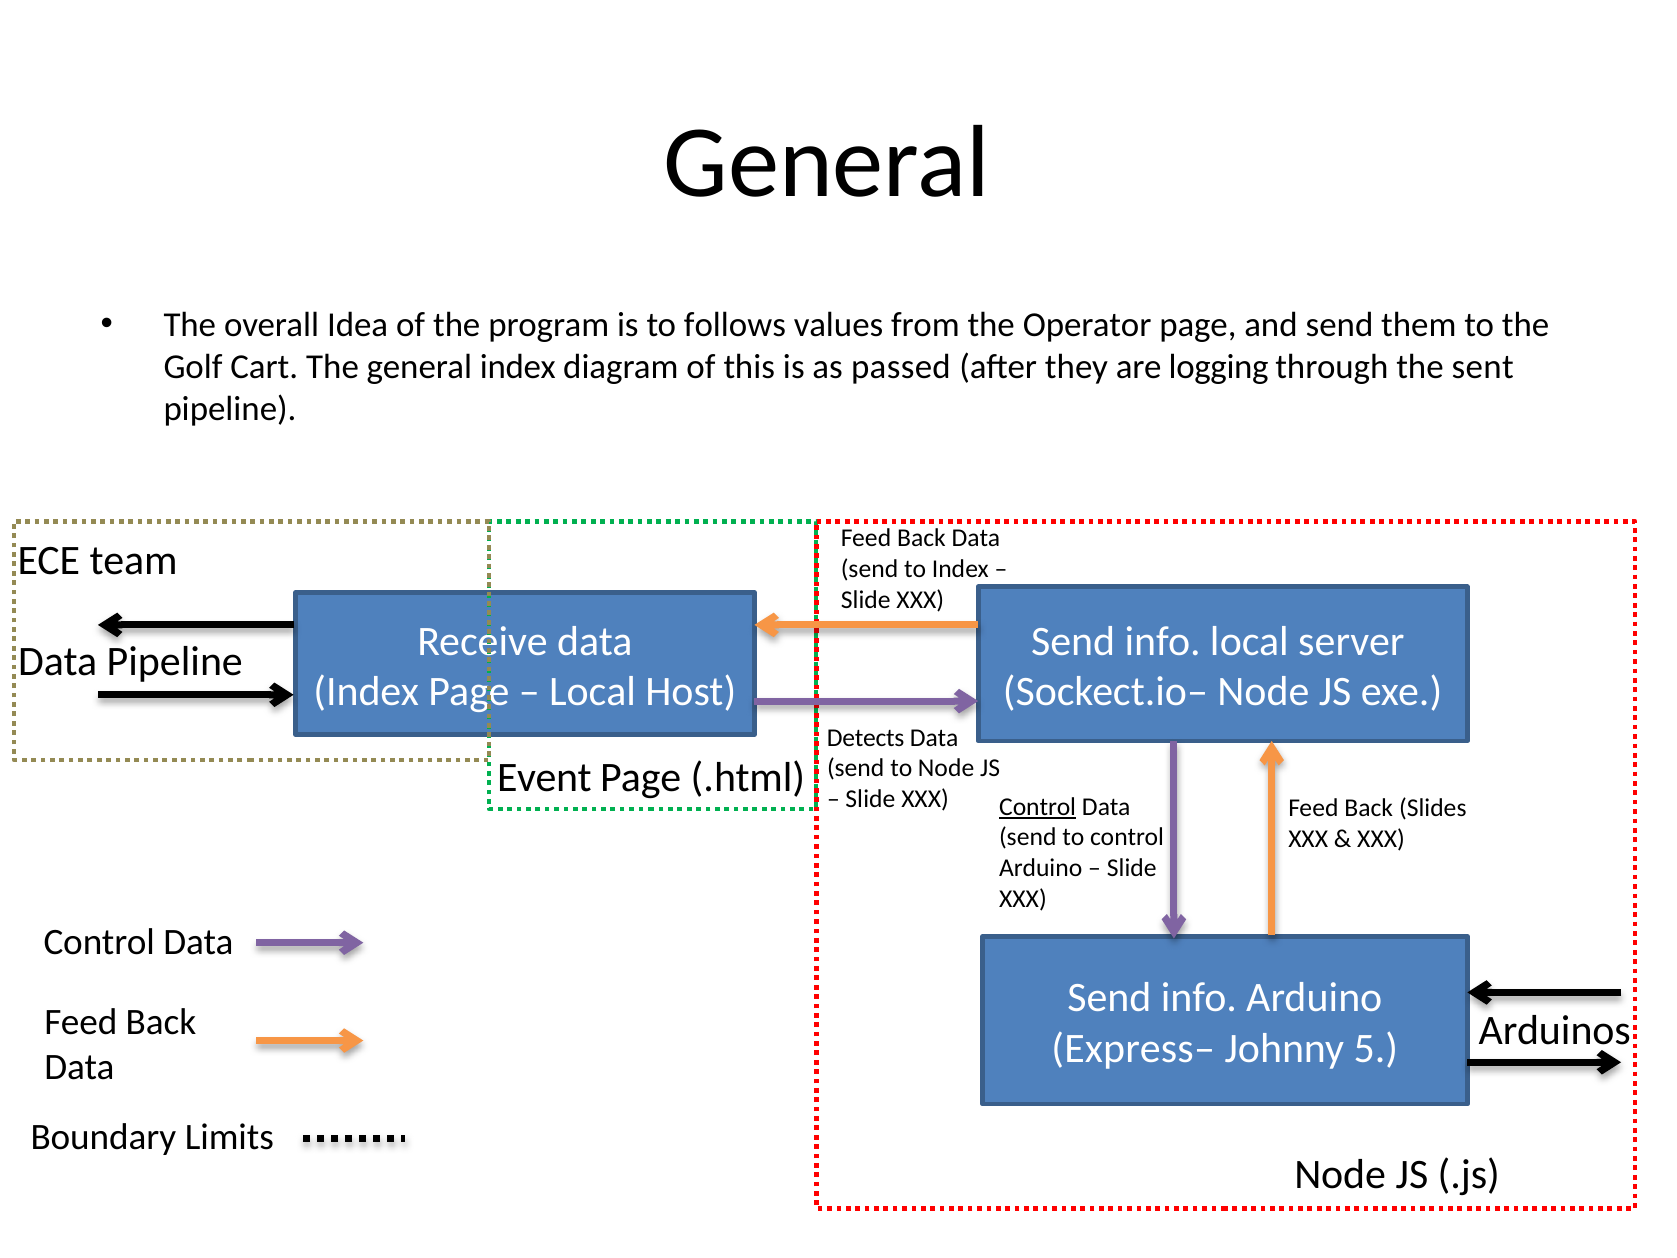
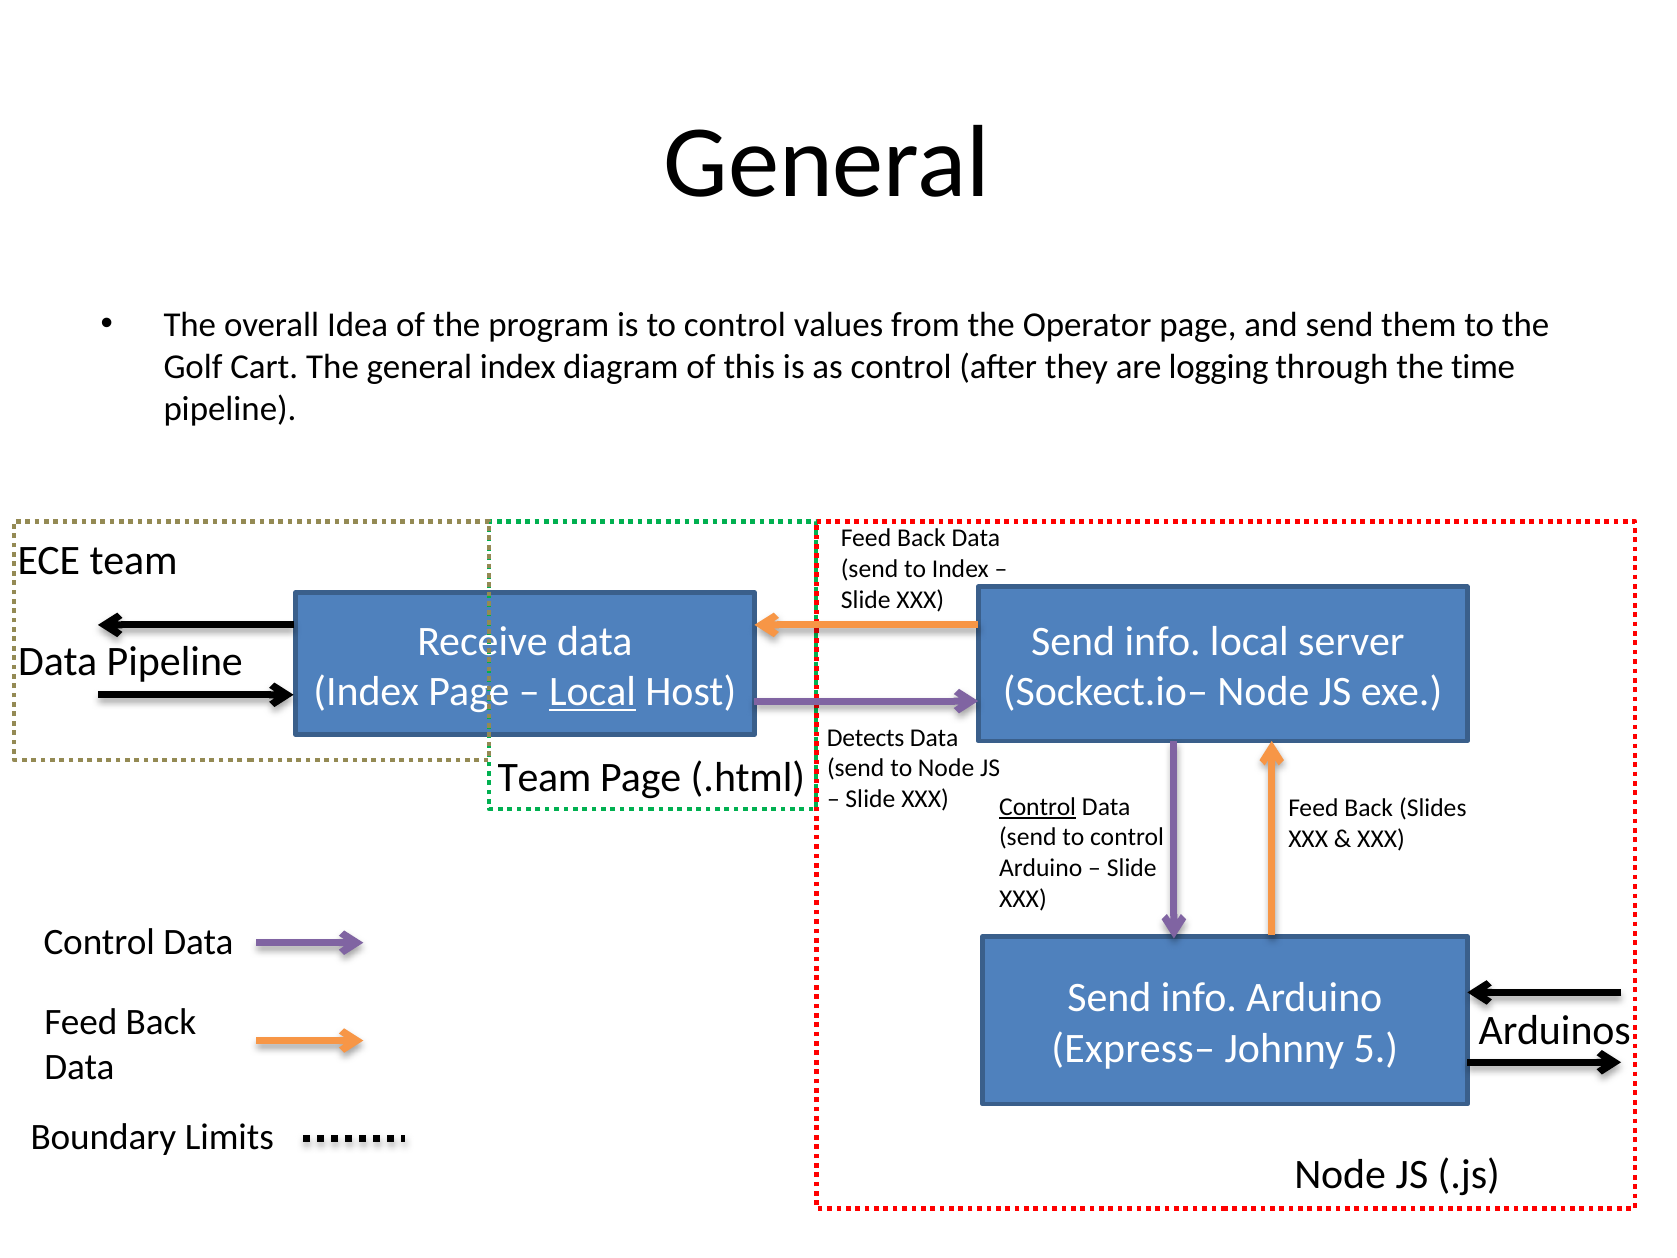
is to follows: follows -> control (735, 325)
as passed: passed -> control (901, 367)
sent: sent -> time (1483, 367)
Local underline: none -> present (592, 692)
Event: Event -> Team (544, 778)
